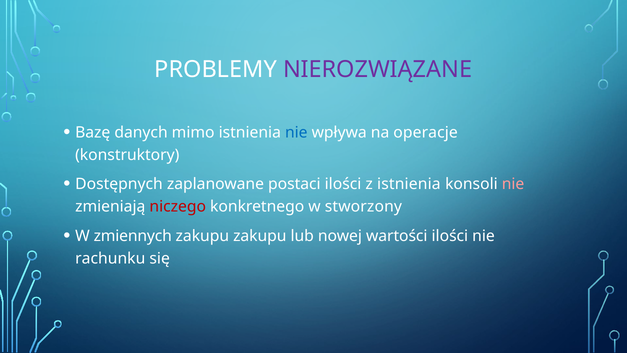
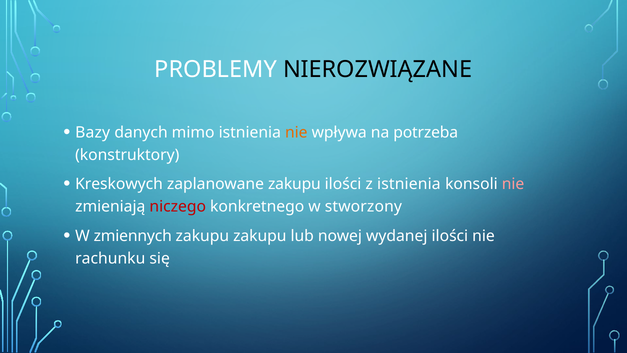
NIEROZWIĄZANE colour: purple -> black (378, 70)
Bazę: Bazę -> Bazy (93, 132)
nie colour: blue -> orange (296, 132)
operacje: operacje -> potrzeba (426, 132)
Dostępnych: Dostępnych -> Kreskowych (119, 184)
zaplanowane postaci: postaci -> zakupu (294, 184)
wartości: wartości -> wydanej (397, 236)
